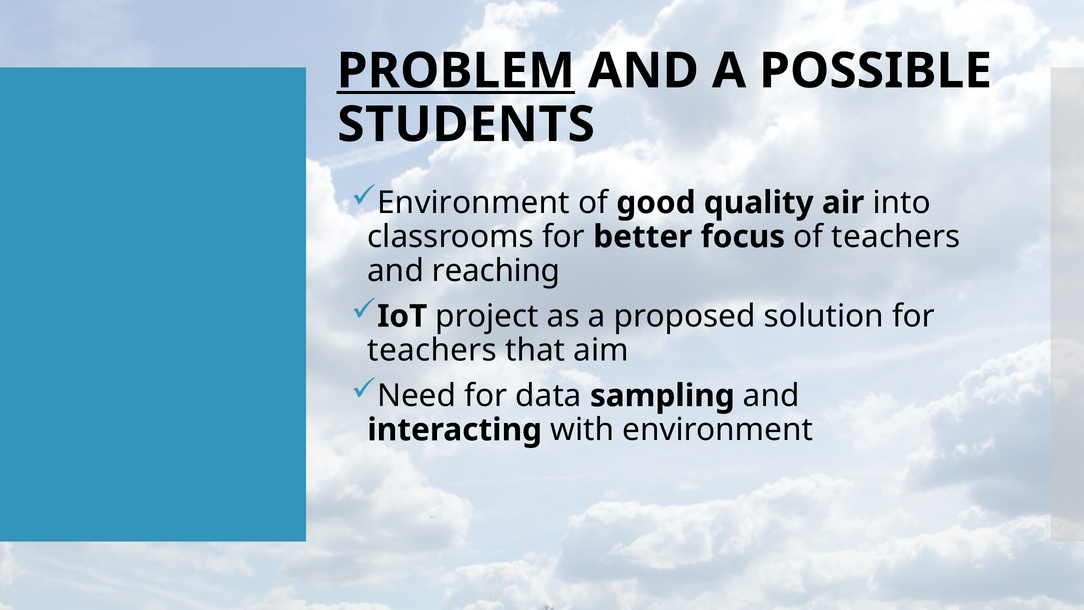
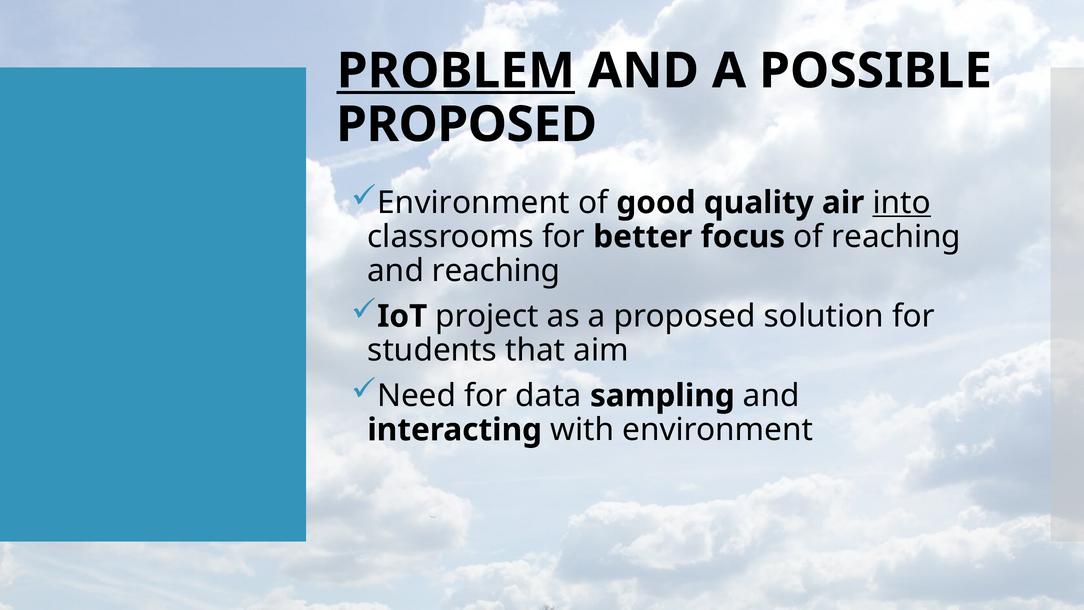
STUDENTS: STUDENTS -> PROPOSED (467, 125)
into underline: none -> present (902, 203)
of teachers: teachers -> reaching (896, 237)
teachers: teachers -> students (432, 350)
